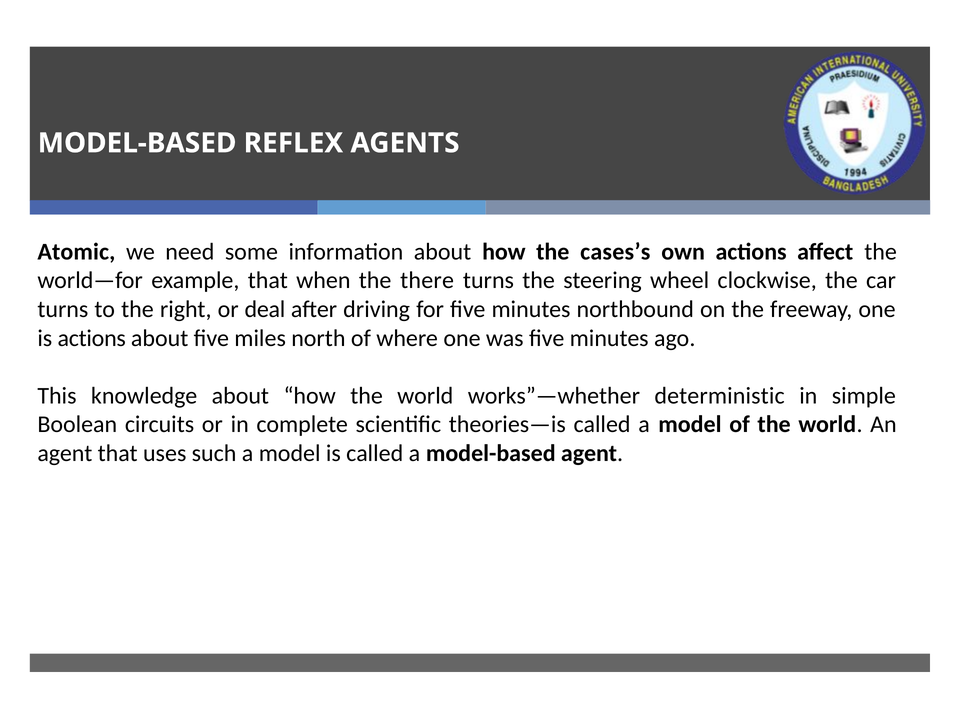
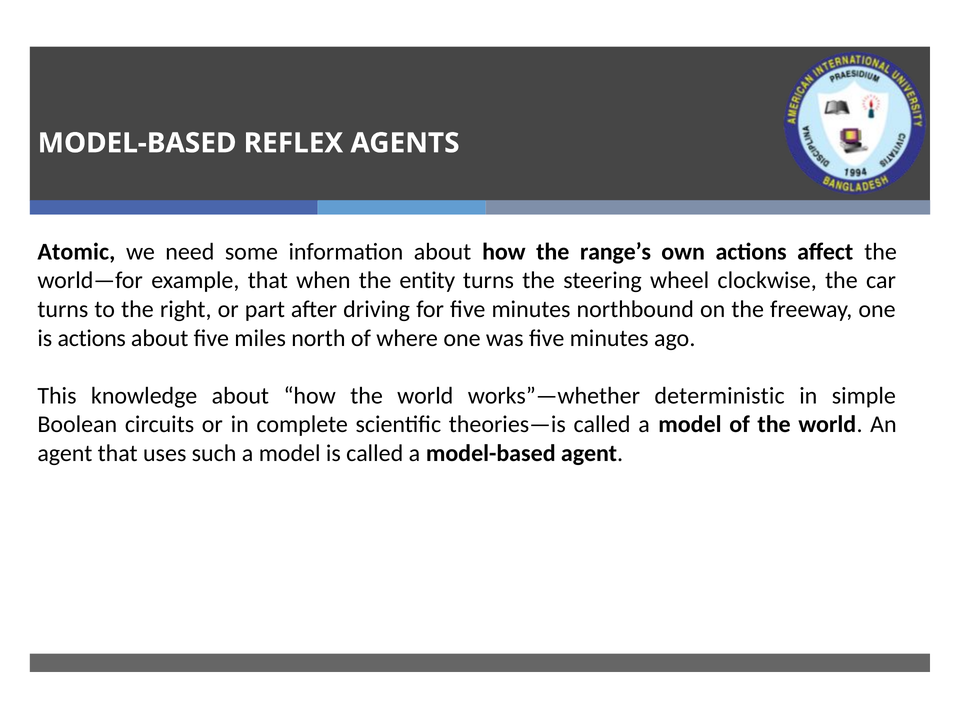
cases’s: cases’s -> range’s (615, 252)
there: there -> entity (427, 280)
deal: deal -> part (265, 309)
